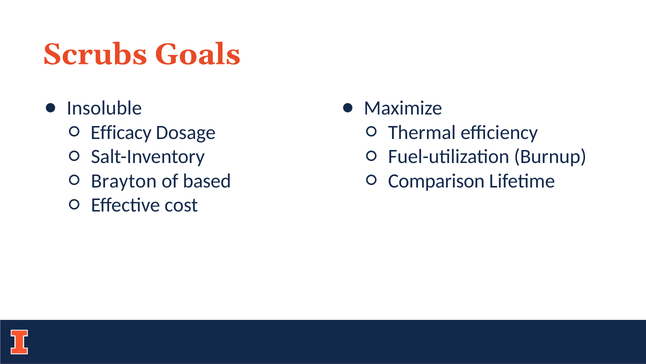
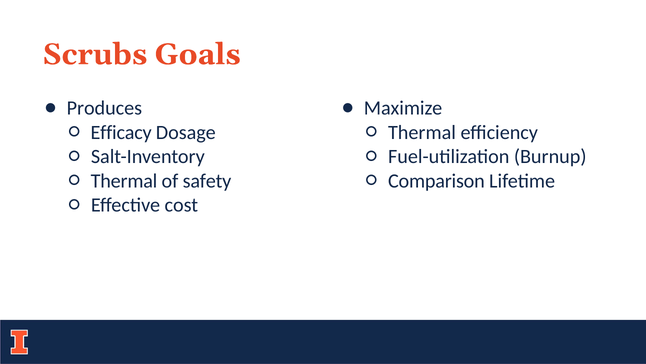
Insoluble: Insoluble -> Produces (104, 108)
Brayton: Brayton -> Thermal (124, 181)
based: based -> safety (207, 181)
